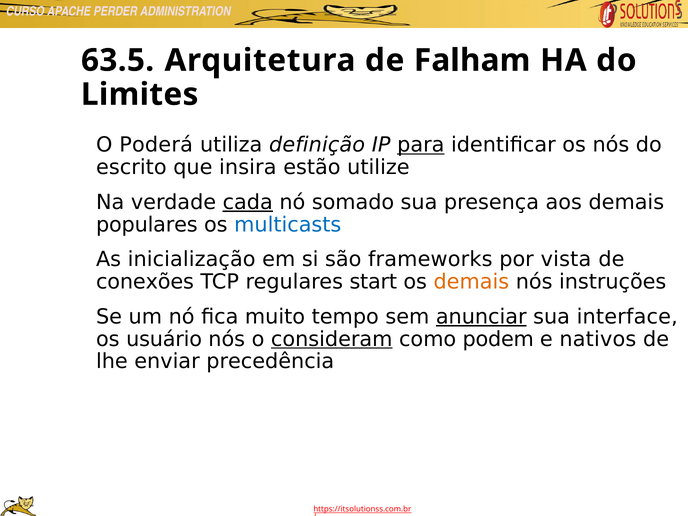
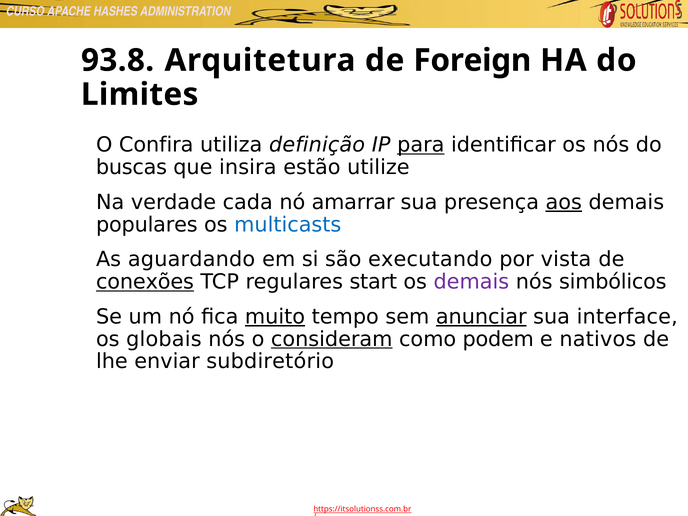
PERDER: PERDER -> HASHES (115, 12)
63.5: 63.5 -> 93.8 (118, 60)
Falham: Falham -> Foreign (472, 60)
Poderá: Poderá -> Confira (156, 145)
escrito: escrito -> buscas (131, 168)
cada underline: present -> none (248, 202)
somado: somado -> amarrar (353, 202)
aos underline: none -> present (564, 202)
inicialização: inicialização -> aguardando (192, 259)
frameworks: frameworks -> executando (430, 259)
conexões underline: none -> present (145, 282)
demais colour: orange -> purple (471, 282)
instruções: instruções -> simbólicos (613, 282)
muito underline: none -> present (275, 317)
usuário: usuário -> globais (164, 339)
precedência: precedência -> subdiretório (270, 362)
